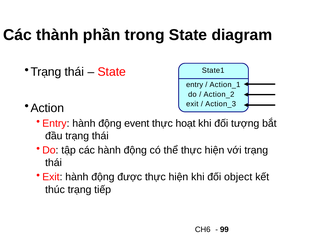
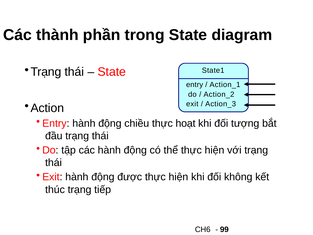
event: event -> chiều (137, 123)
object: object -> không (238, 177)
